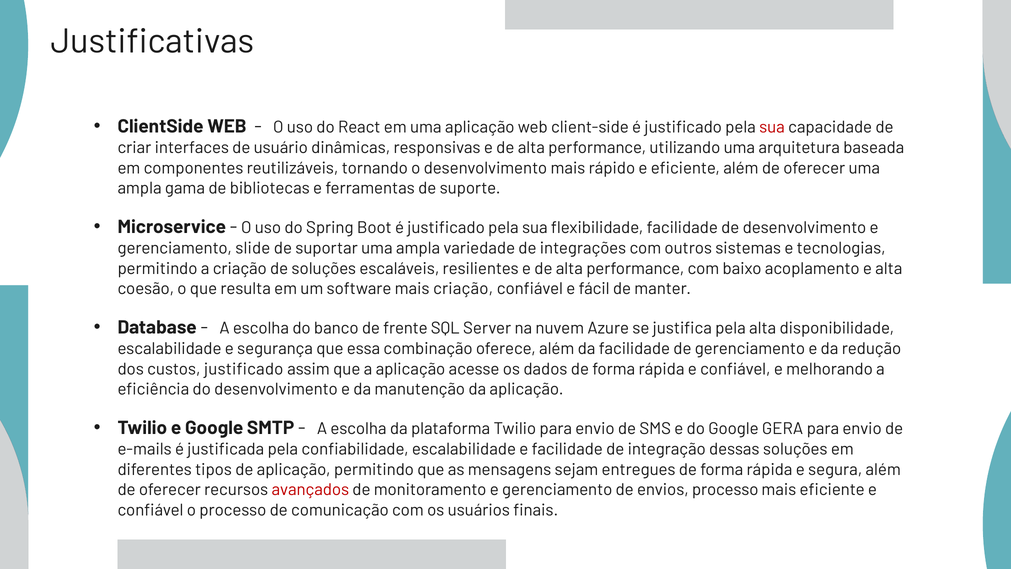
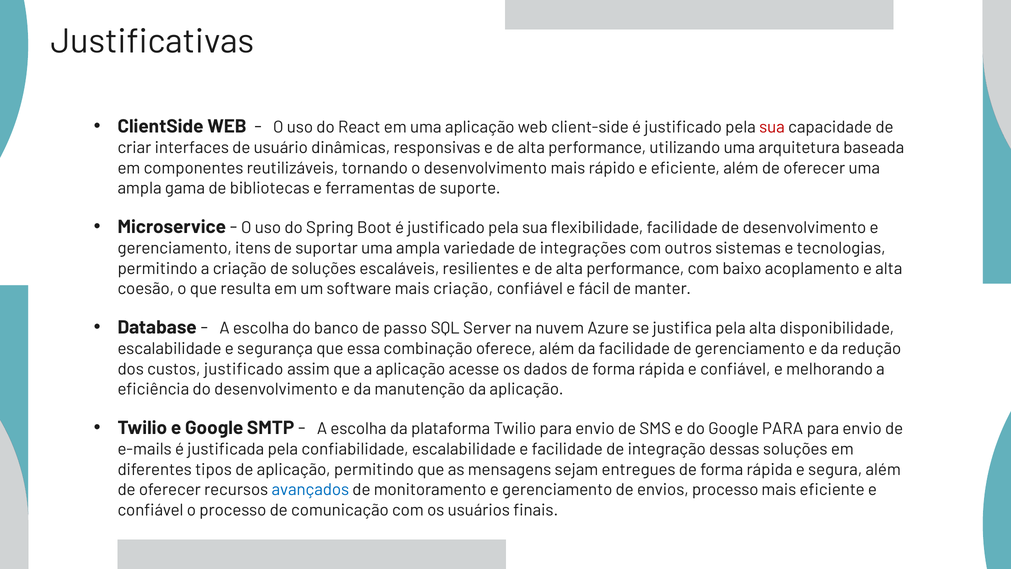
slide: slide -> itens (253, 248)
frente: frente -> passo (405, 328)
Google GERA: GERA -> PARA (783, 428)
avançados colour: red -> blue (310, 489)
